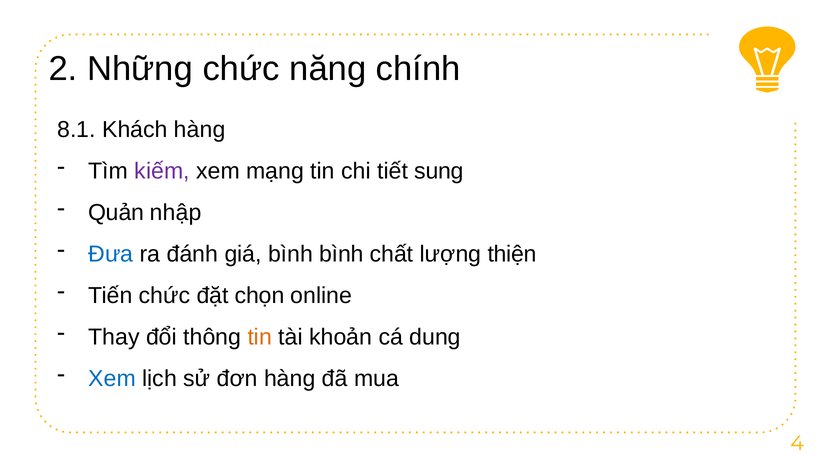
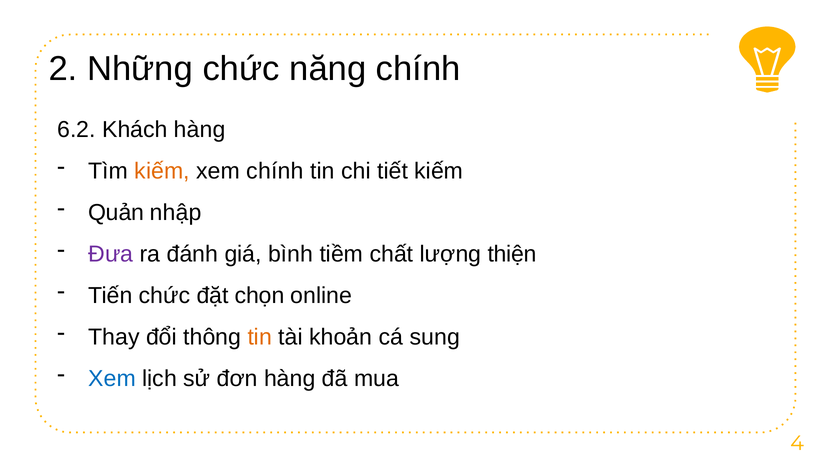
8.1: 8.1 -> 6.2 (76, 130)
kiếm colour: purple -> orange (162, 171)
xem mạng: mạng -> chính (275, 171)
tiết sung: sung -> kiếm (439, 171)
Đưa colour: blue -> purple (111, 254)
bình bình: bình -> tiềm (341, 254)
dung: dung -> sung (435, 337)
